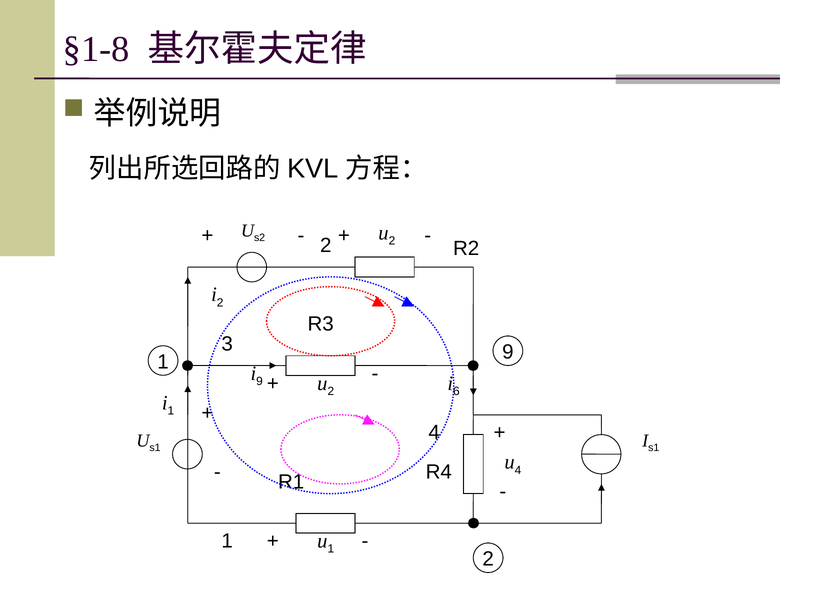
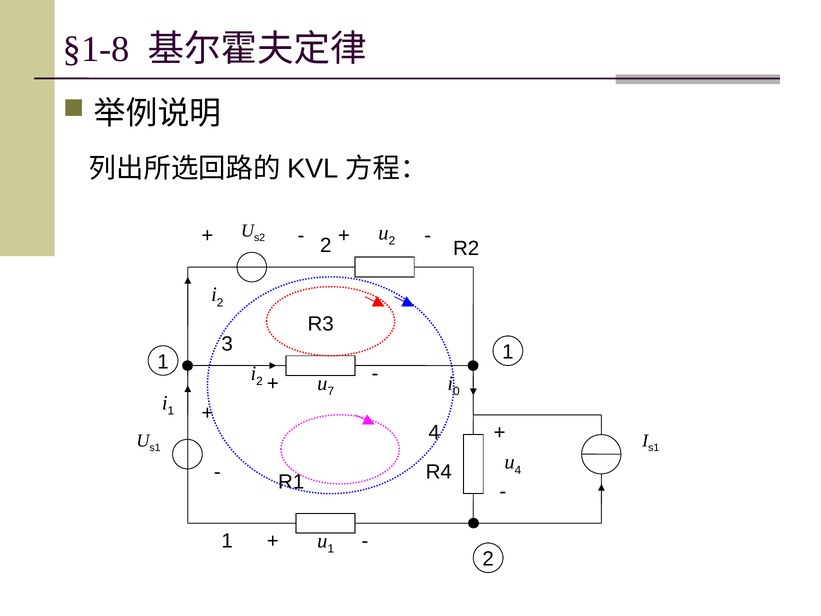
1 9: 9 -> 1 (508, 352)
9: 9 -> 2 (259, 381)
2: 2 -> 7 (331, 391)
6: 6 -> 0 (456, 391)
